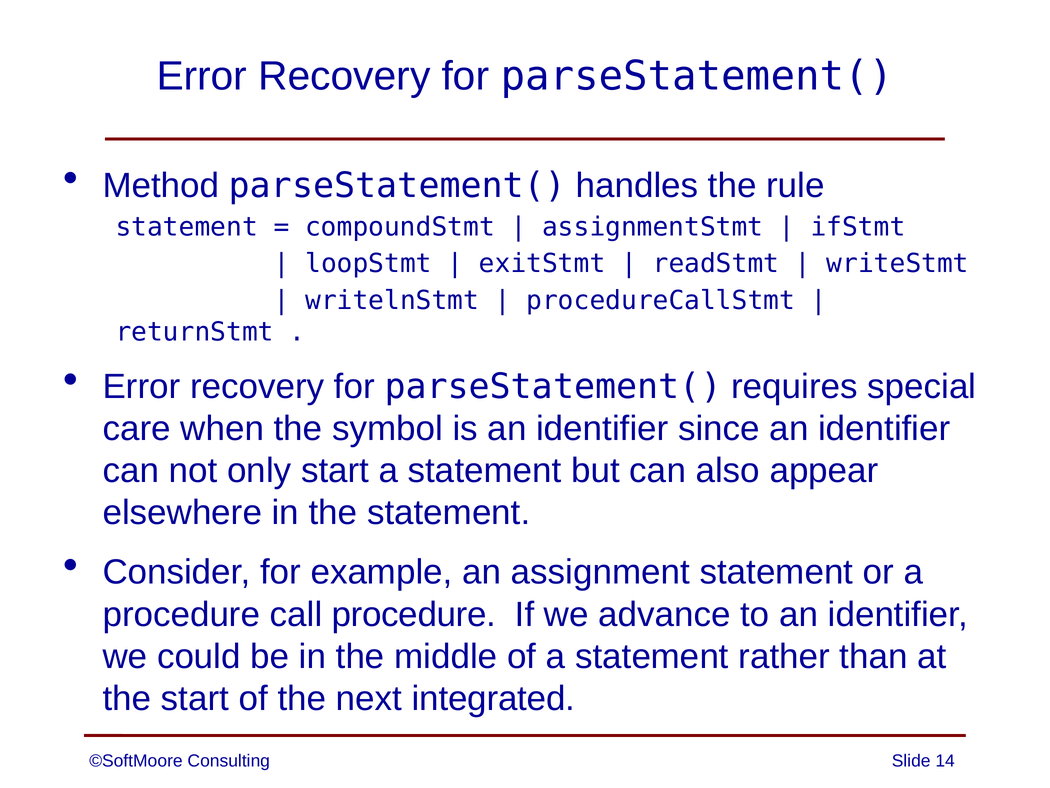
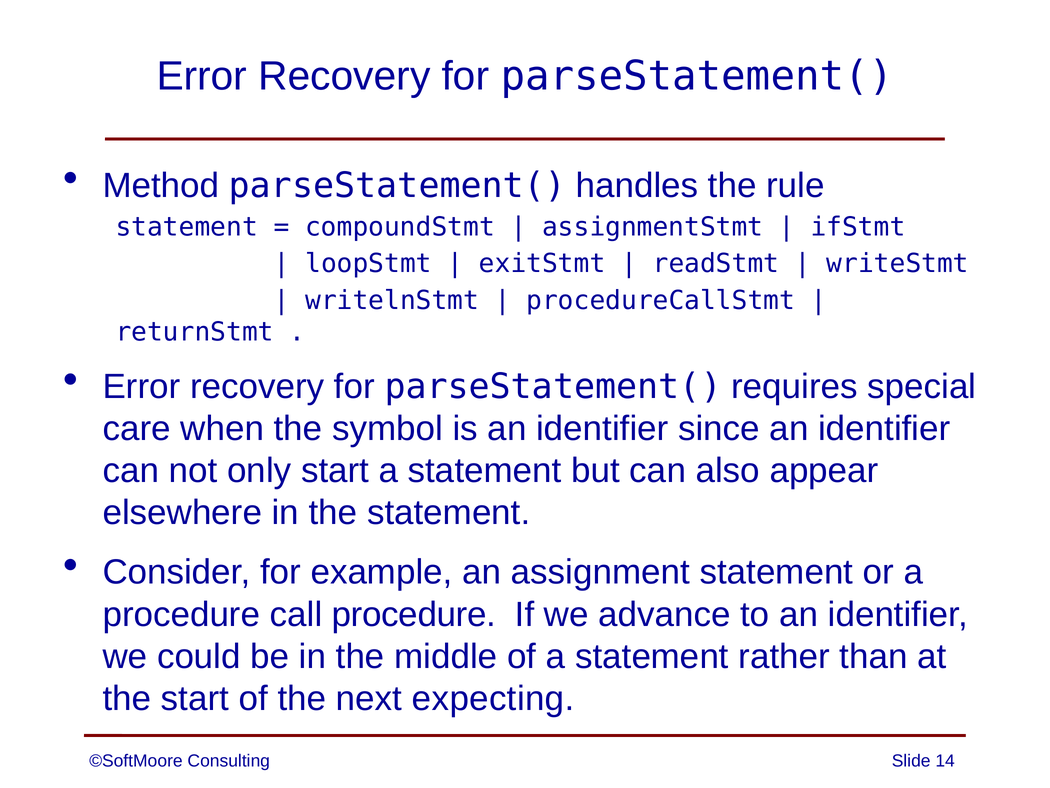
integrated: integrated -> expecting (493, 698)
